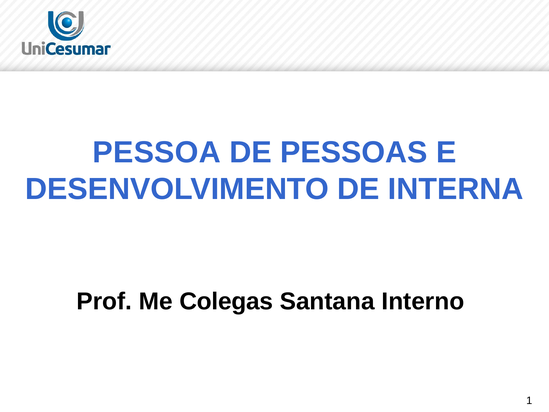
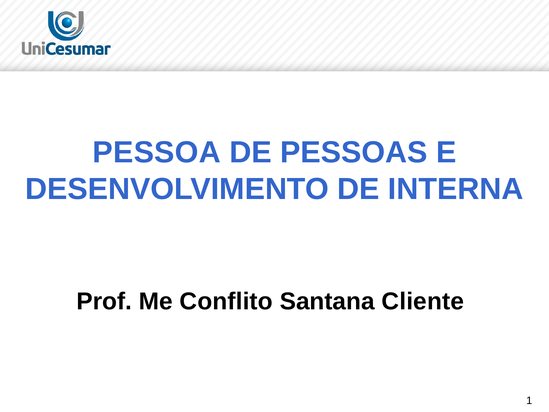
Colegas: Colegas -> Conflito (226, 301)
Interno: Interno -> Cliente (423, 301)
